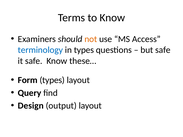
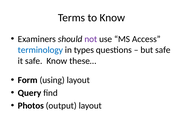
not colour: orange -> purple (91, 39)
Form types: types -> using (52, 80)
Design: Design -> Photos (31, 106)
